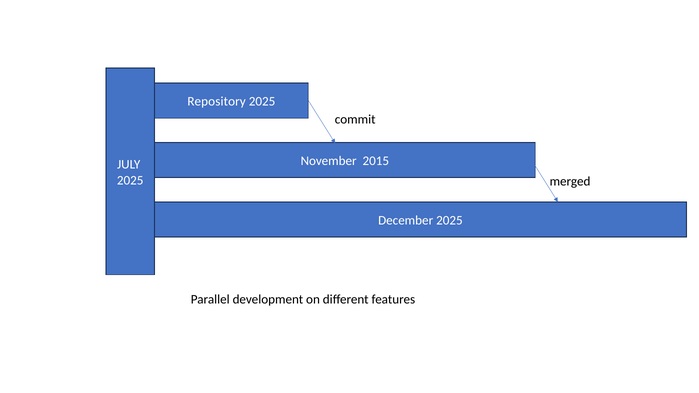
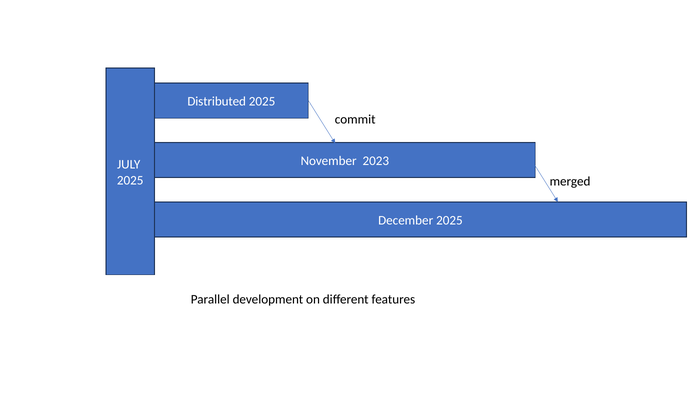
Repository: Repository -> Distributed (217, 102)
2015: 2015 -> 2023 (376, 161)
